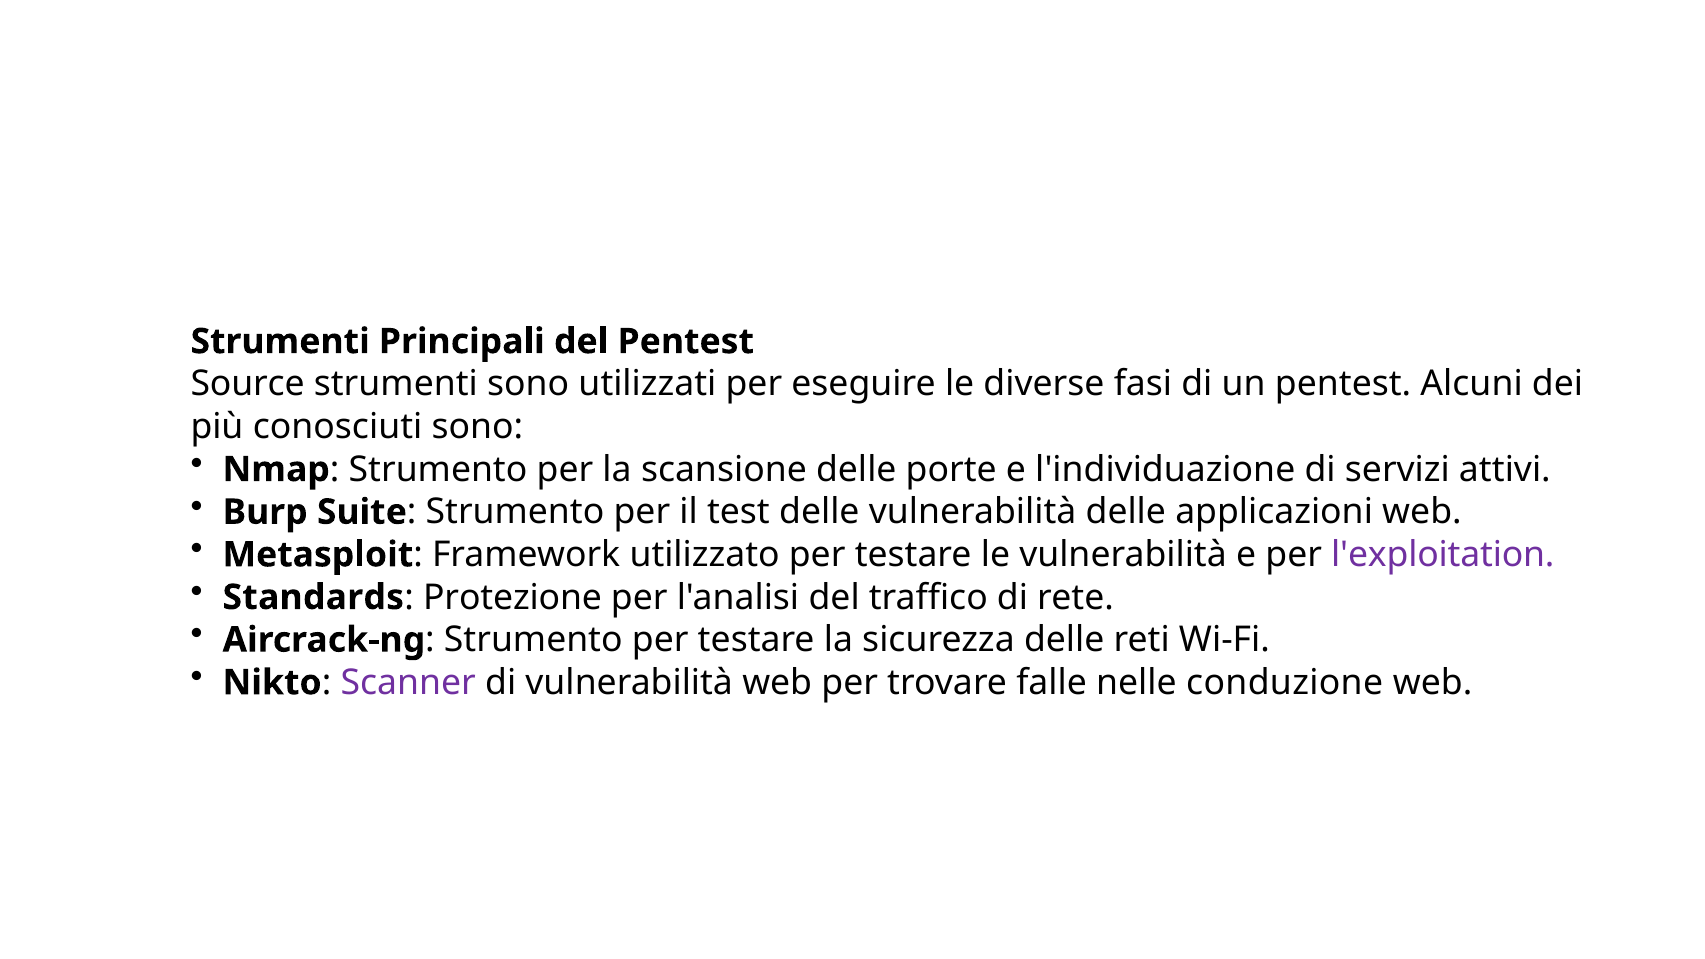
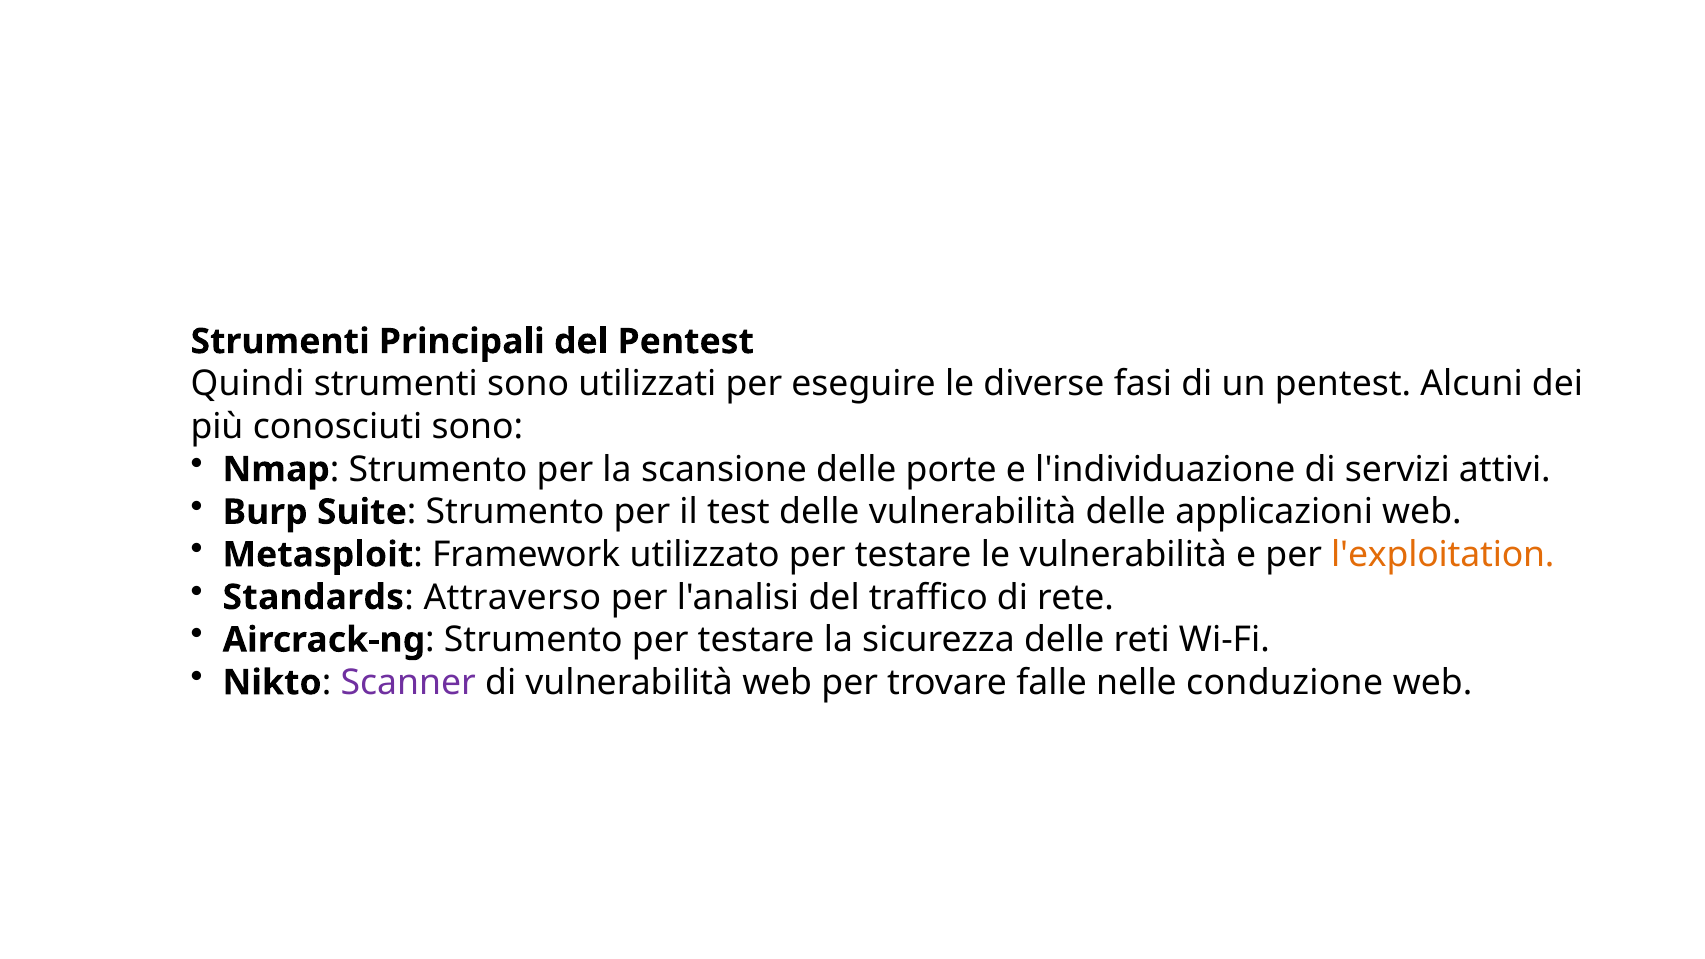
Source: Source -> Quindi (247, 384)
l'exploitation colour: purple -> orange (1443, 555)
Protezione: Protezione -> Attraverso (512, 597)
